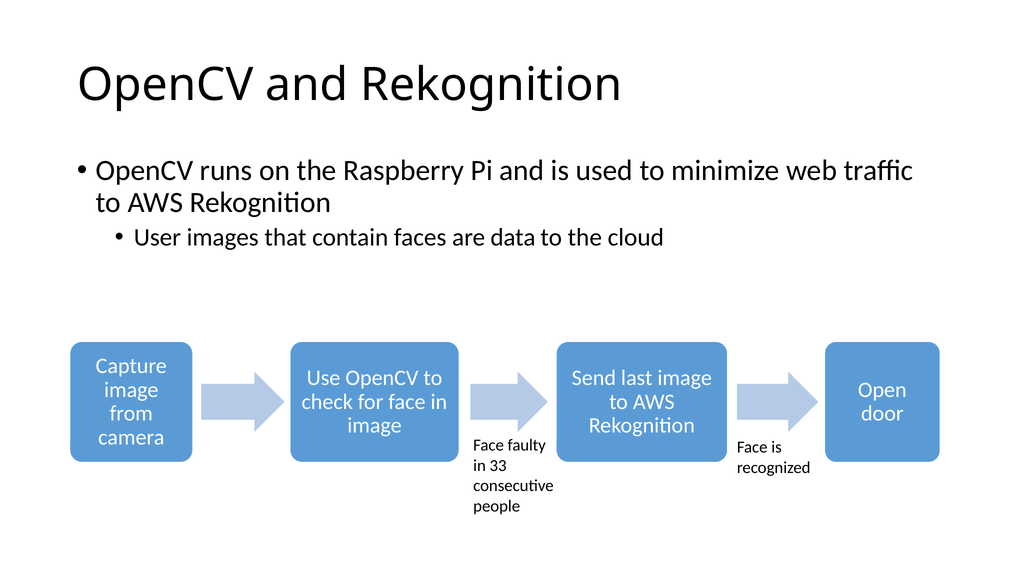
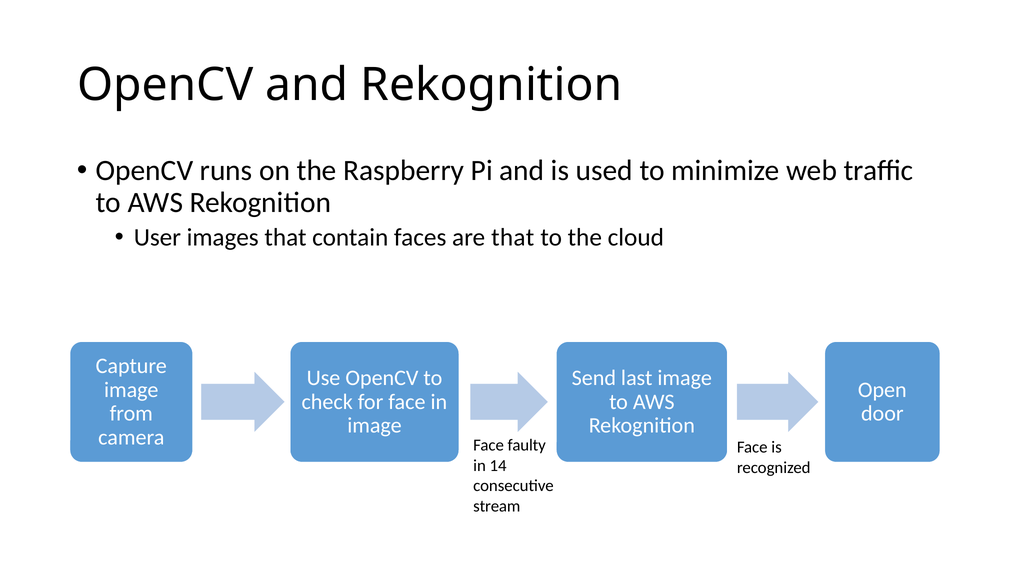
are data: data -> that (513, 237)
33: 33 -> 14 (498, 466)
people: people -> stream (497, 506)
